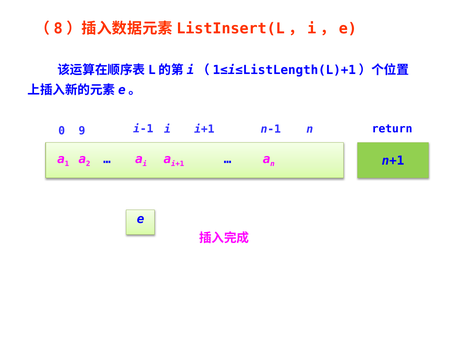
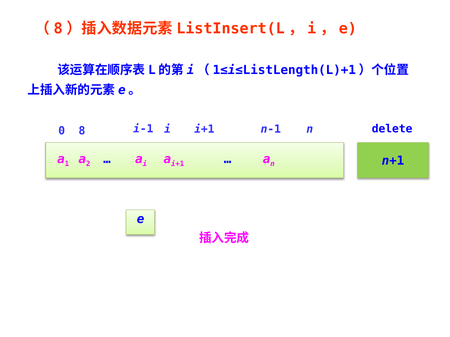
return: return -> delete (392, 129)
0 9: 9 -> 8 (82, 131)
